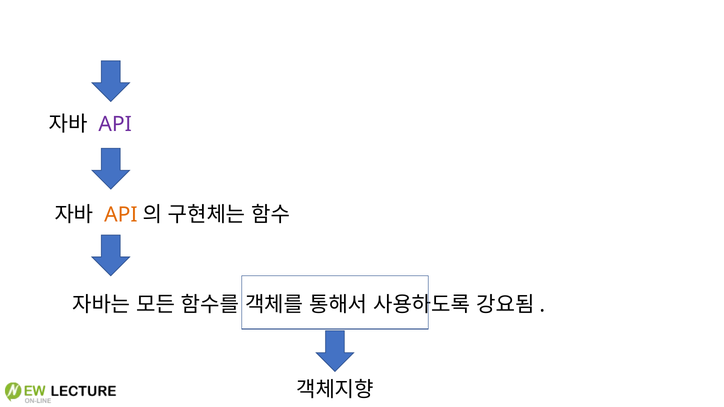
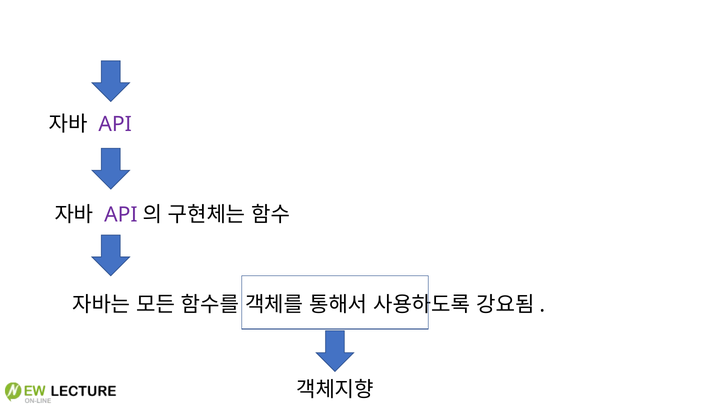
API colour: orange -> purple (121, 215)
